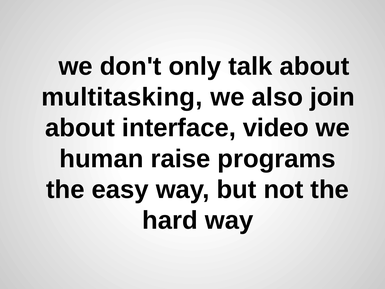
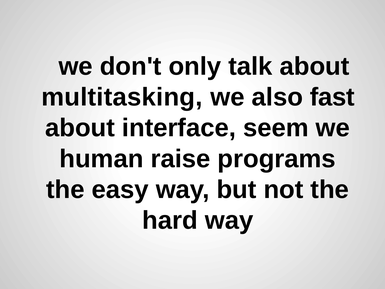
join: join -> fast (332, 97)
video: video -> seem (276, 128)
